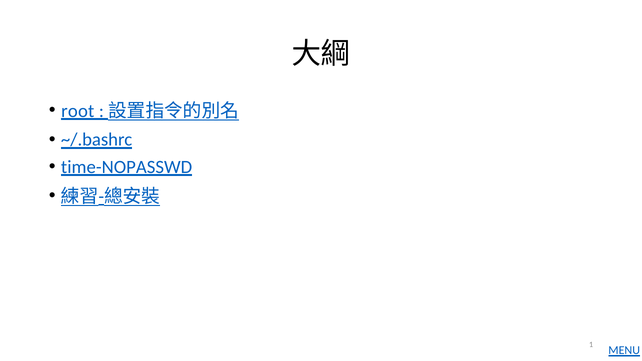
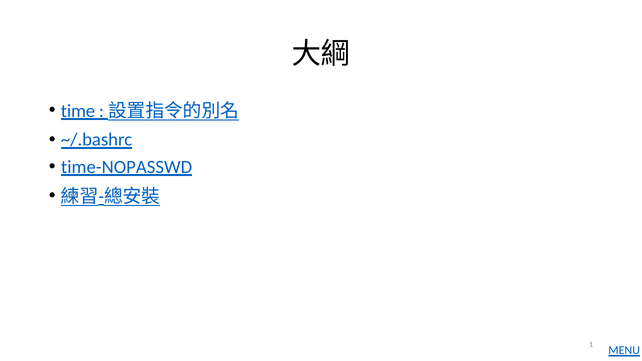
root: root -> time (78, 111)
